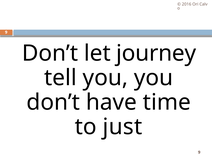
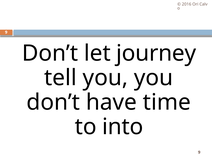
just: just -> into (123, 127)
